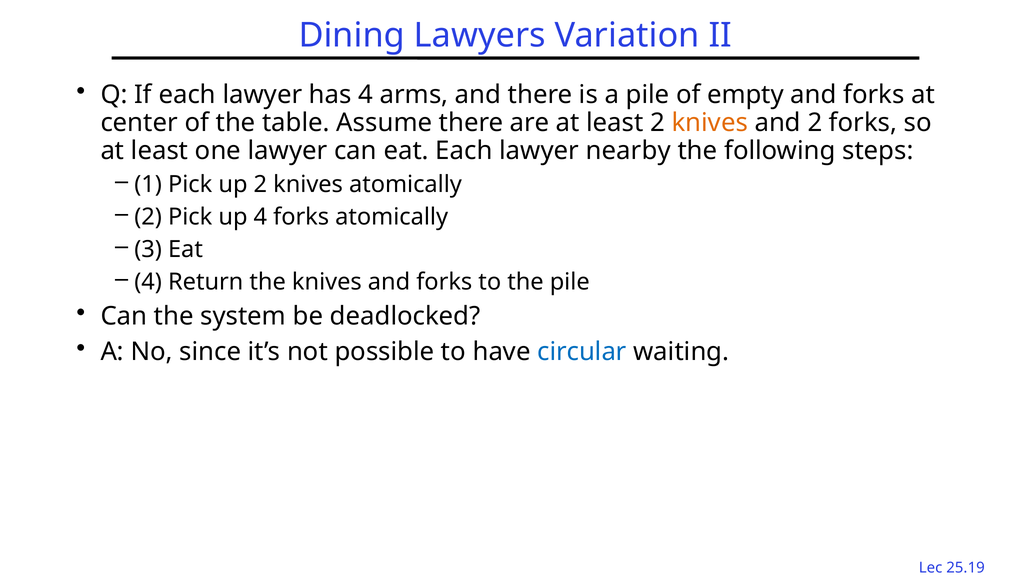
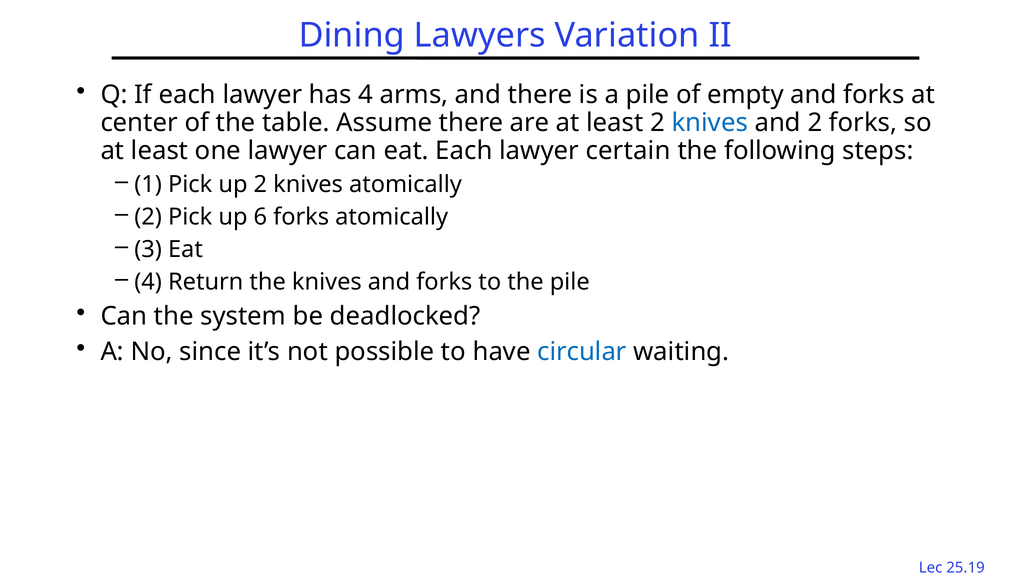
knives colour: orange -> blue (710, 123)
nearby: nearby -> certain (628, 150)
up 4: 4 -> 6 (260, 217)
